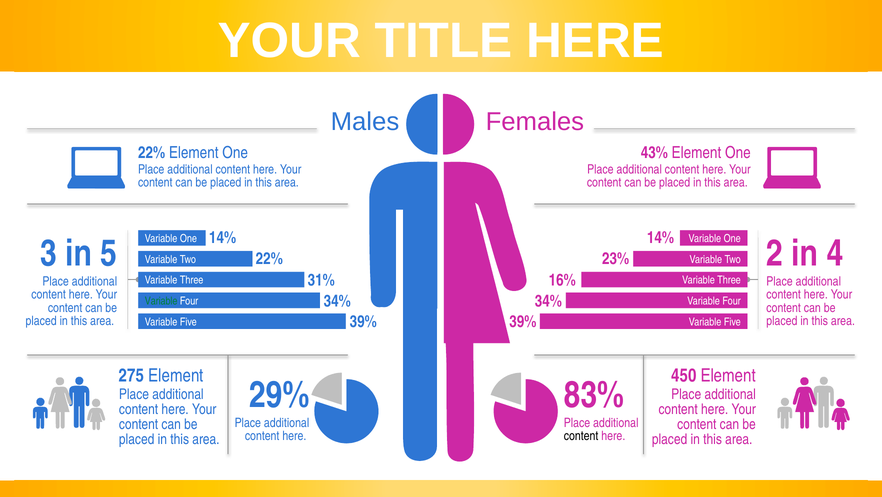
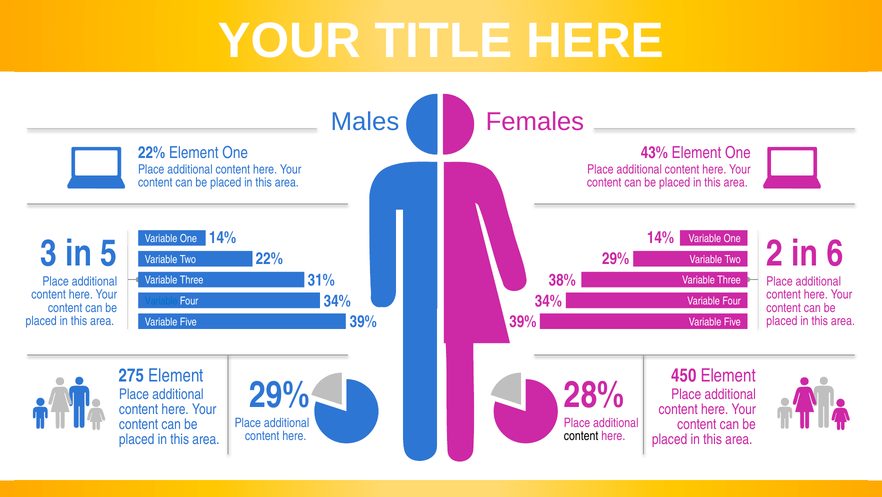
in 4: 4 -> 6 (835, 253)
23%: 23% -> 29% (616, 258)
16%: 16% -> 38% (562, 280)
Variable colour: green -> blue (161, 301)
83%: 83% -> 28% (594, 394)
